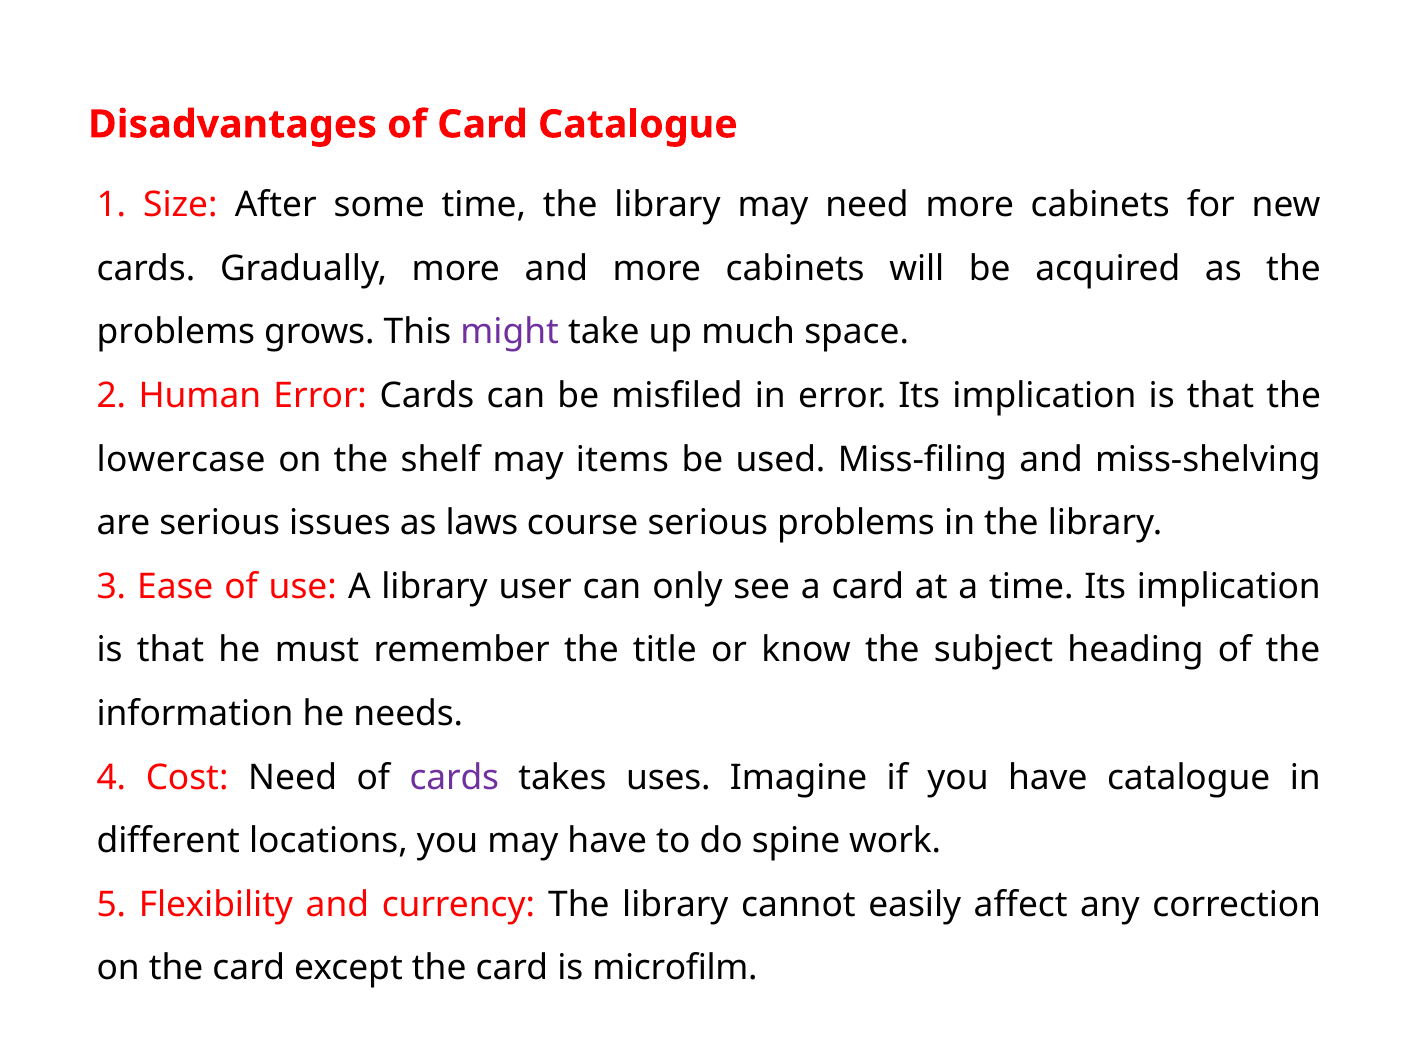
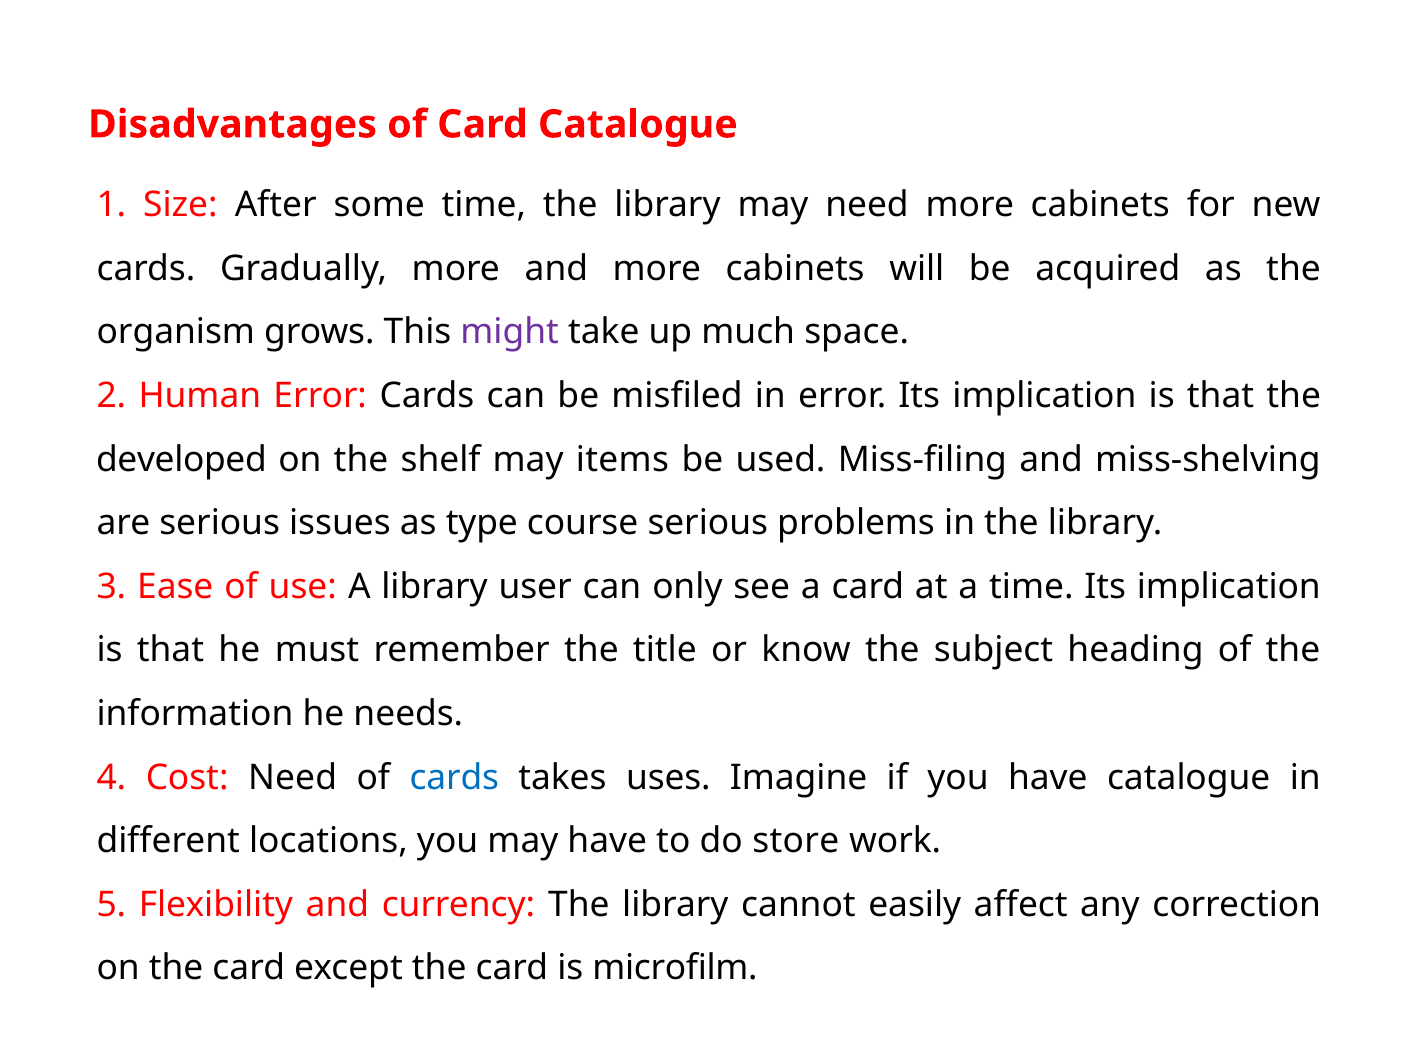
problems: problems -> organism (176, 332)
lowercase: lowercase -> developed (181, 460)
laws: laws -> type (482, 523)
cards colour: purple -> blue (454, 778)
spine: spine -> store (796, 841)
